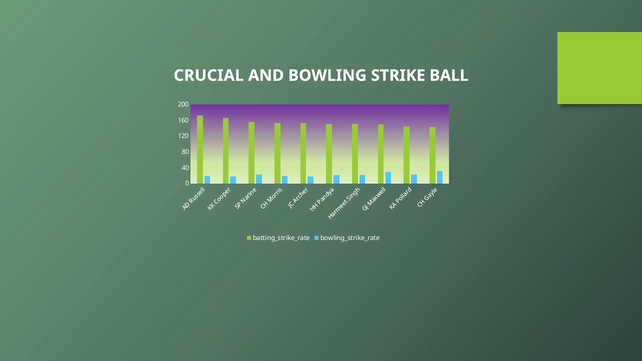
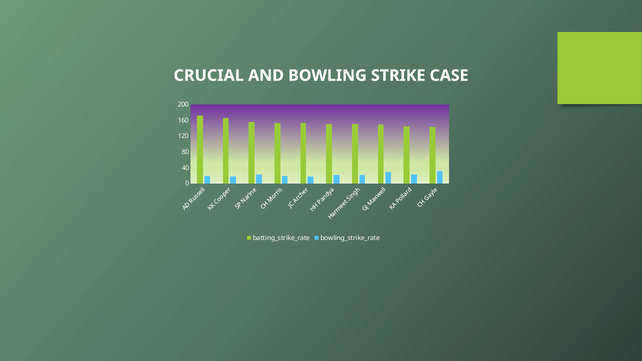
BALL: BALL -> CASE (449, 76)
